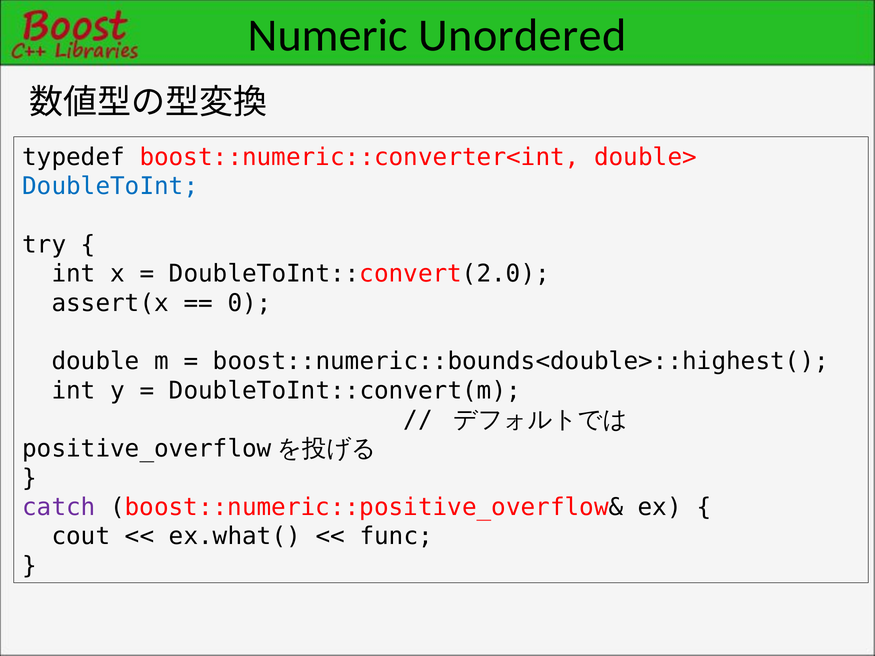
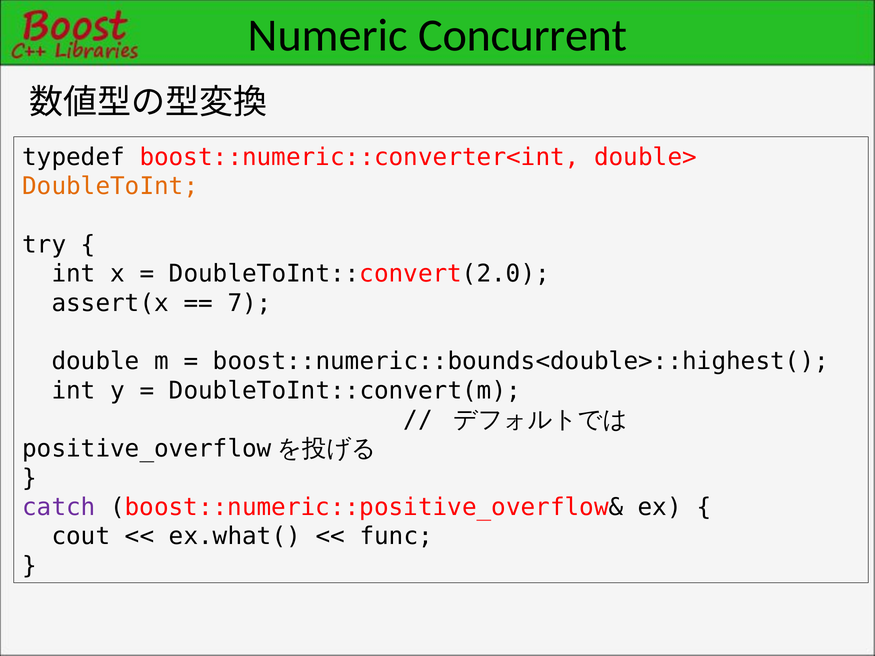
Unordered: Unordered -> Concurrent (523, 35)
DoubleToInt colour: blue -> orange (110, 187)
0: 0 -> 7 (250, 303)
